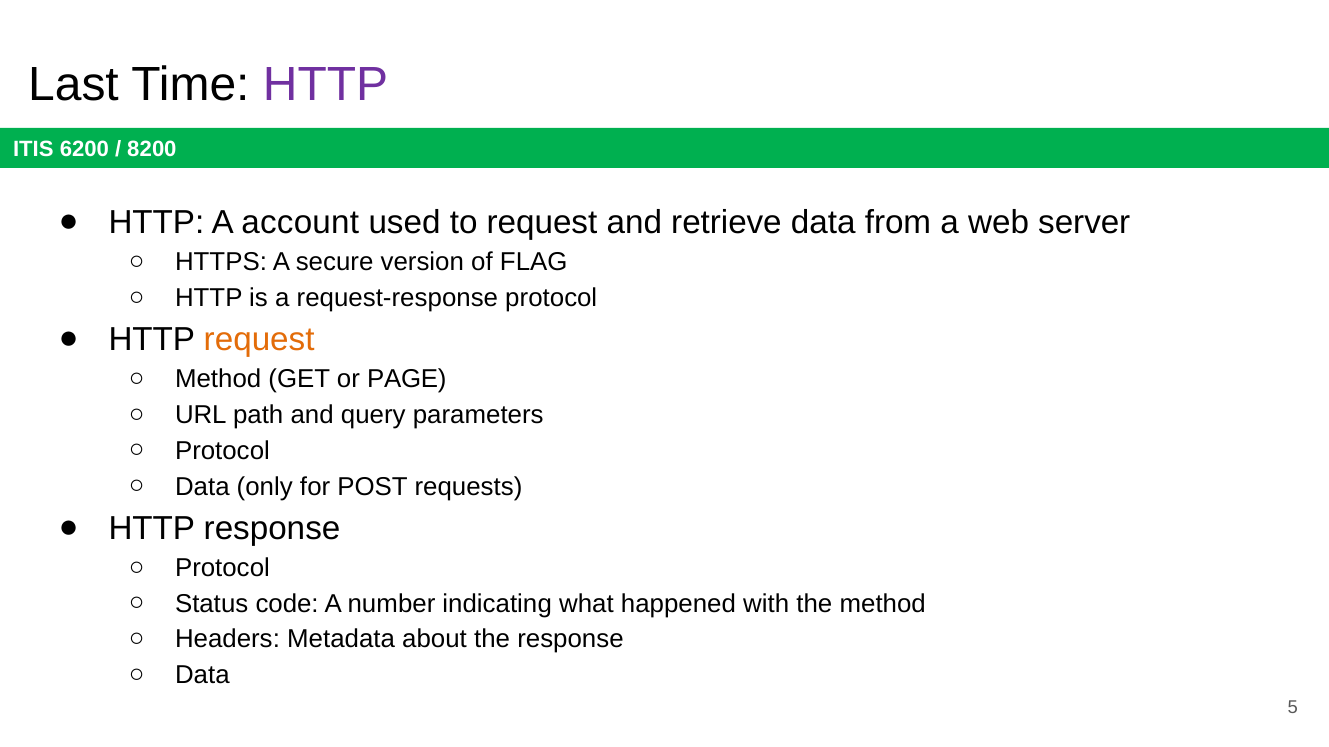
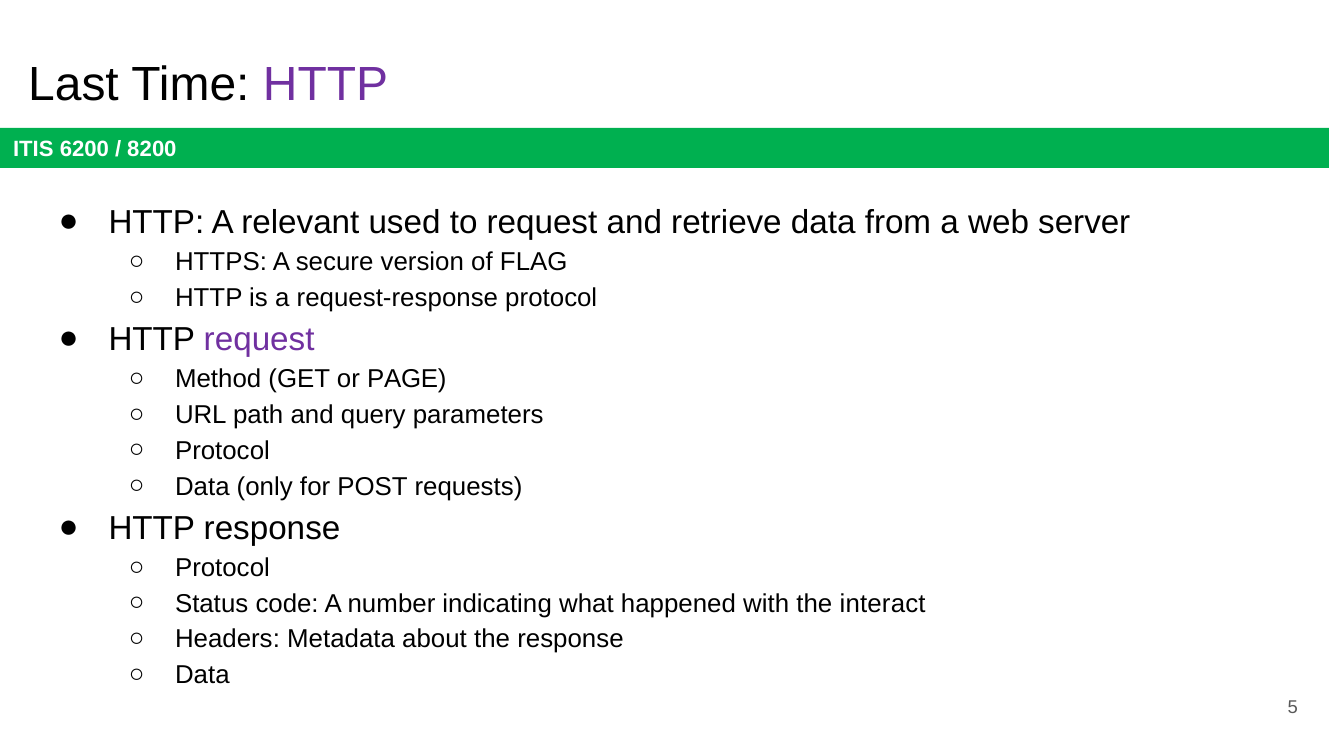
account: account -> relevant (300, 223)
request colour: orange -> purple (259, 340)
the method: method -> interact (883, 604)
